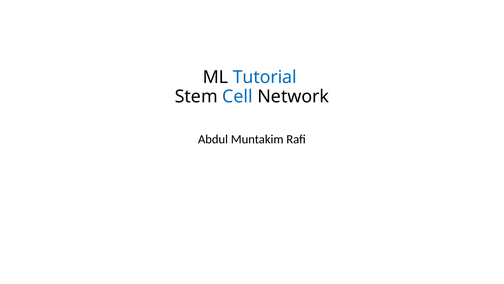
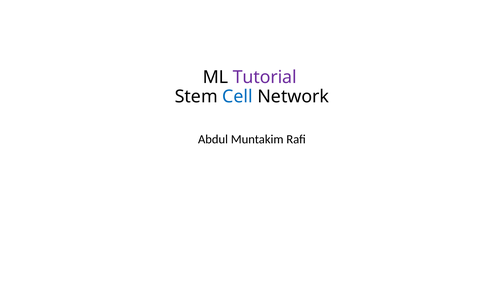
Tutorial colour: blue -> purple (265, 77)
